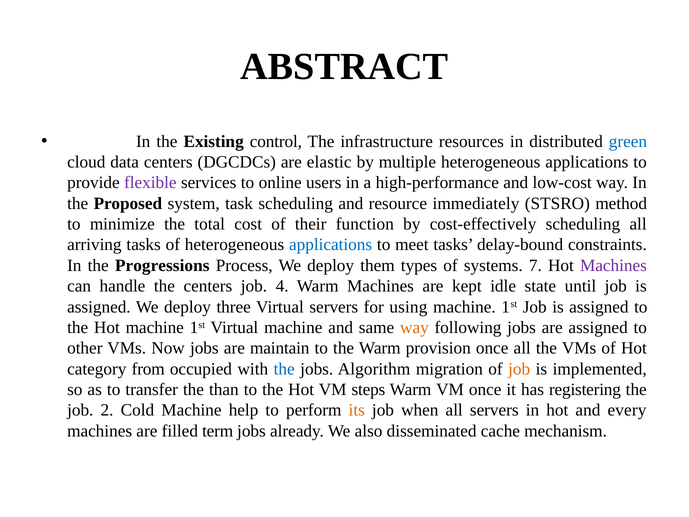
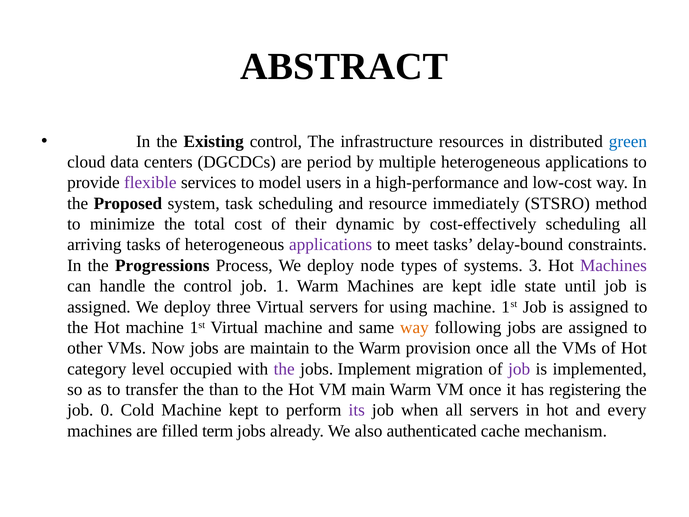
elastic: elastic -> period (329, 162)
online: online -> model (280, 183)
function: function -> dynamic (365, 224)
applications colour: blue -> purple (331, 245)
them: them -> node (377, 265)
7: 7 -> 3 (535, 265)
the centers: centers -> control (208, 286)
4: 4 -> 1 (282, 286)
from: from -> level (148, 369)
the colour: blue -> purple (284, 369)
Algorithm: Algorithm -> Implement (374, 369)
job colour: orange -> purple (519, 369)
steps: steps -> main (368, 389)
2: 2 -> 0 (107, 410)
Machine help: help -> kept (244, 410)
its colour: orange -> purple (357, 410)
disseminated: disseminated -> authenticated (432, 431)
